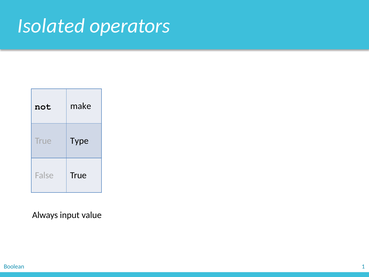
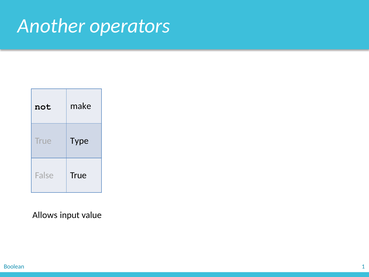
Isolated: Isolated -> Another (51, 26)
Always: Always -> Allows (45, 215)
